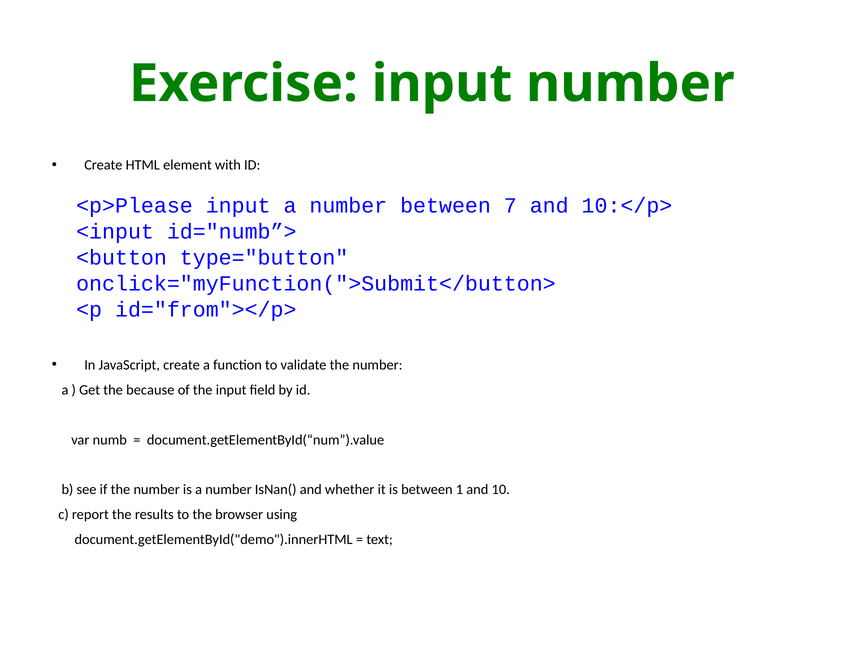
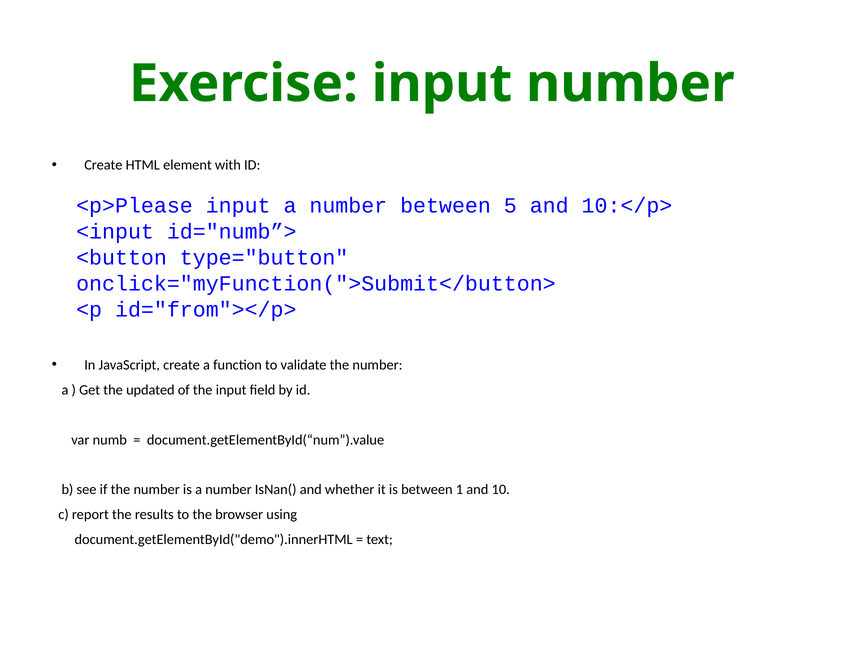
7: 7 -> 5 (510, 206)
because: because -> updated (150, 390)
